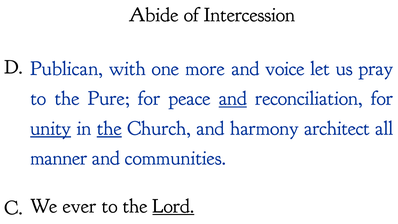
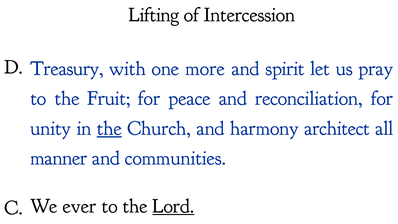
Abide: Abide -> Lifting (154, 15)
Publican: Publican -> Treasury (67, 69)
voice: voice -> spirit (285, 69)
Pure: Pure -> Fruit (109, 98)
and underline: present -> none (233, 98)
unity underline: present -> none (51, 128)
